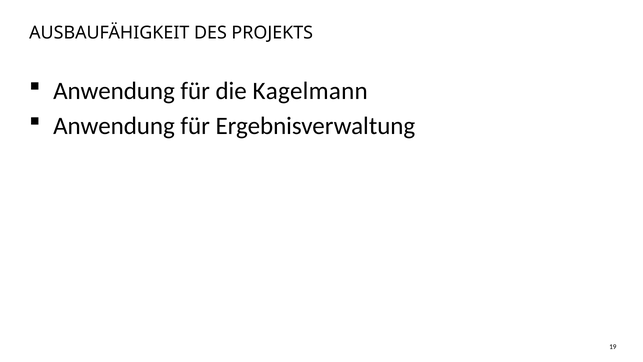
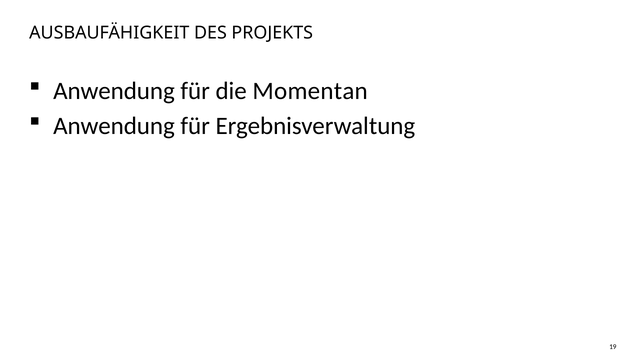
Kagelmann: Kagelmann -> Momentan (310, 91)
